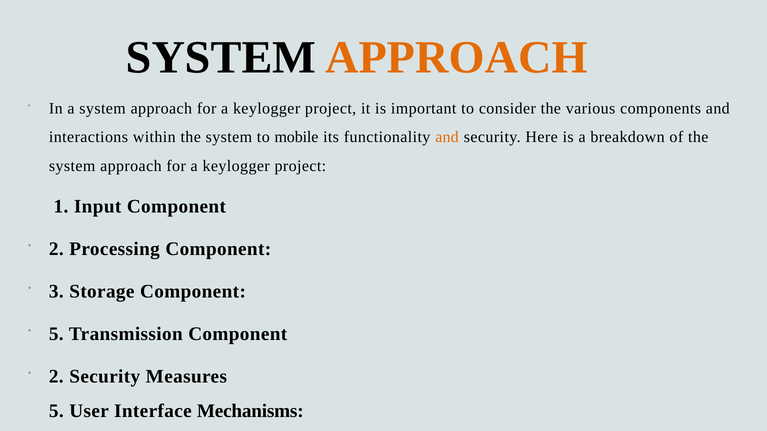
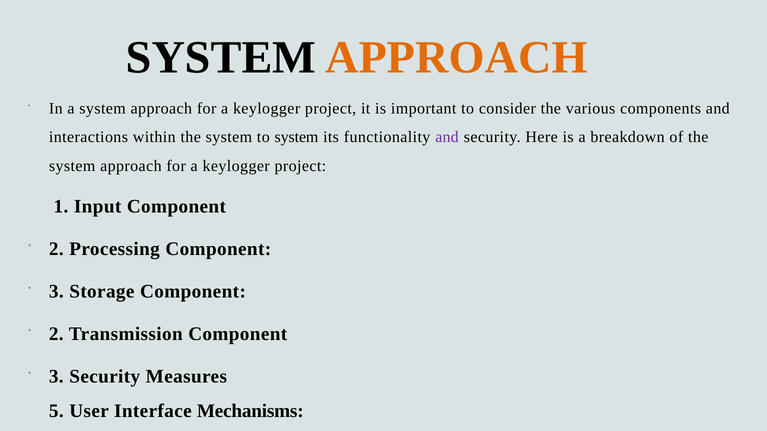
to mobile: mobile -> system (296, 137)
and colour: orange -> purple (447, 137)
5: 5 -> 2 (56, 334)
2: 2 -> 3 (56, 377)
